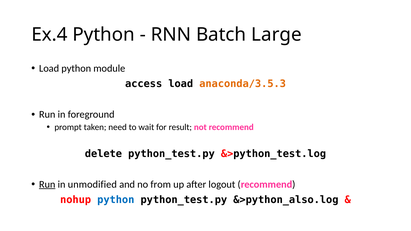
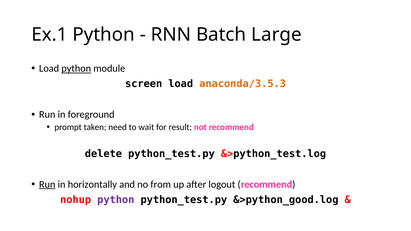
Ex.4: Ex.4 -> Ex.1 (49, 35)
python underline: none -> present (76, 69)
access: access -> screen (144, 84)
unmodified: unmodified -> horizontally (92, 185)
python colour: blue -> purple (116, 200)
&>python_also.log: &>python_also.log -> &>python_good.log (286, 200)
